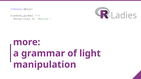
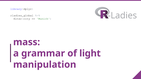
more: more -> mass (27, 42)
